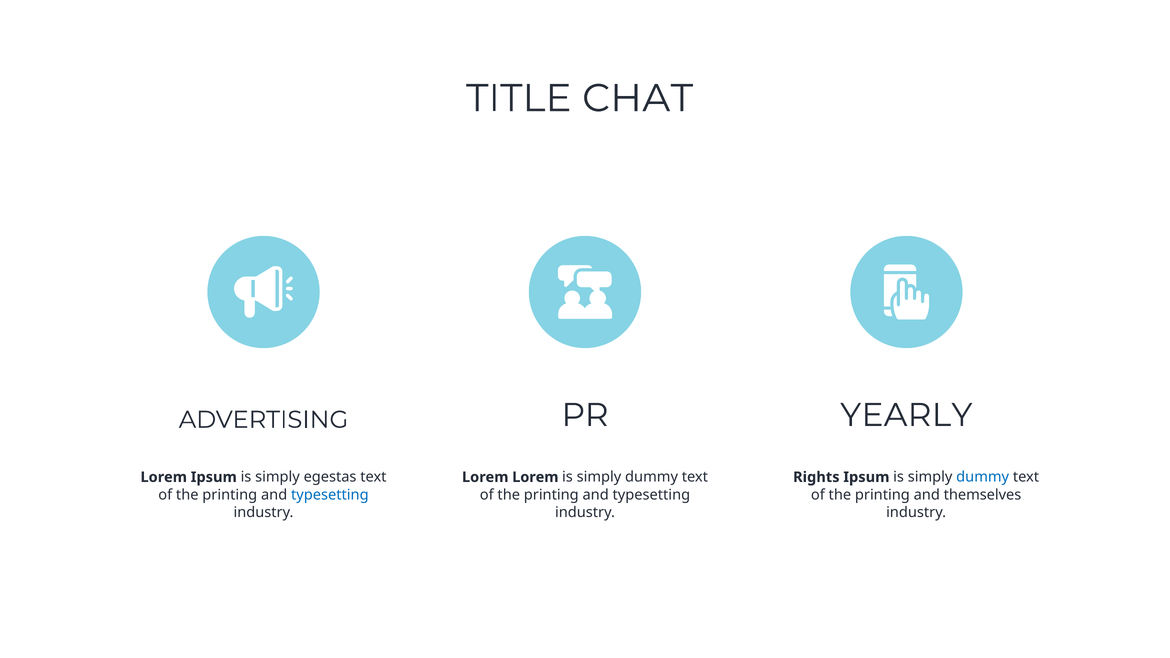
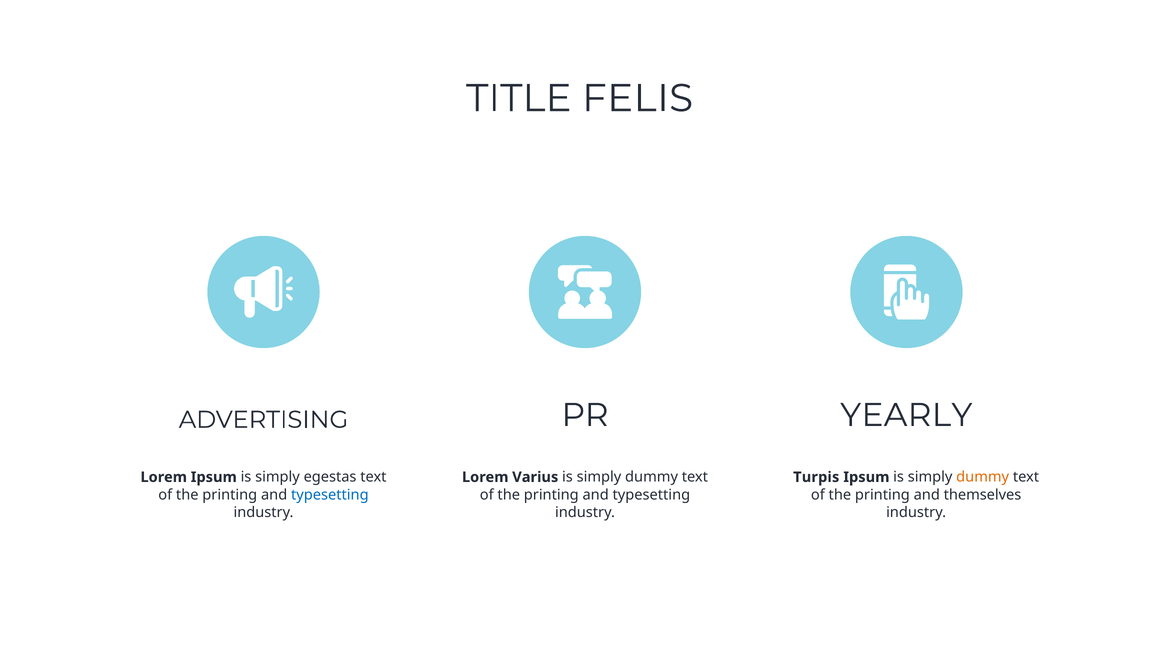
CHAT: CHAT -> FELIS (638, 98)
Lorem Lorem: Lorem -> Varius (535, 477)
Rights: Rights -> Turpis (816, 477)
dummy colour: blue -> orange (983, 477)
